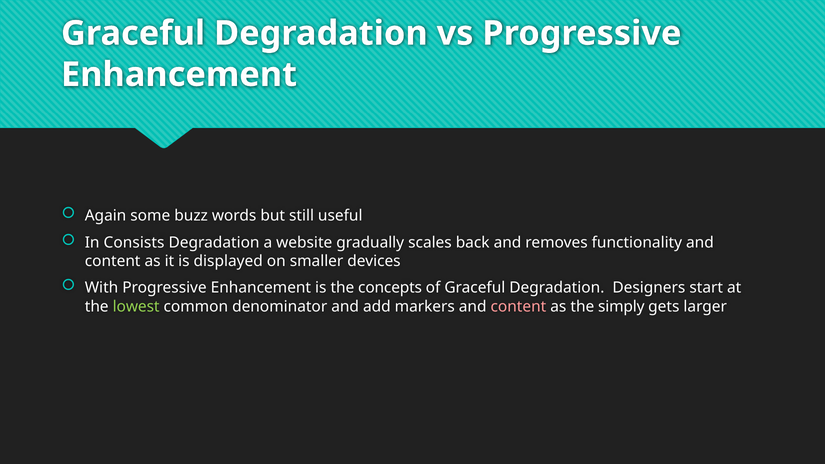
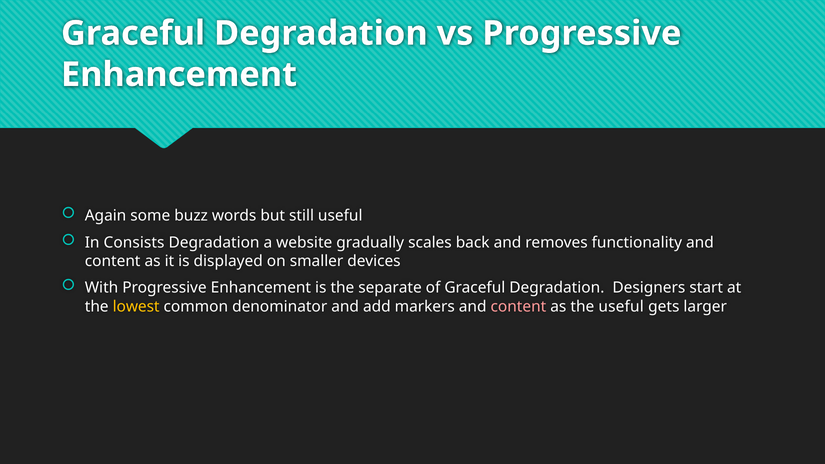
concepts: concepts -> separate (390, 288)
lowest colour: light green -> yellow (136, 306)
the simply: simply -> useful (621, 306)
